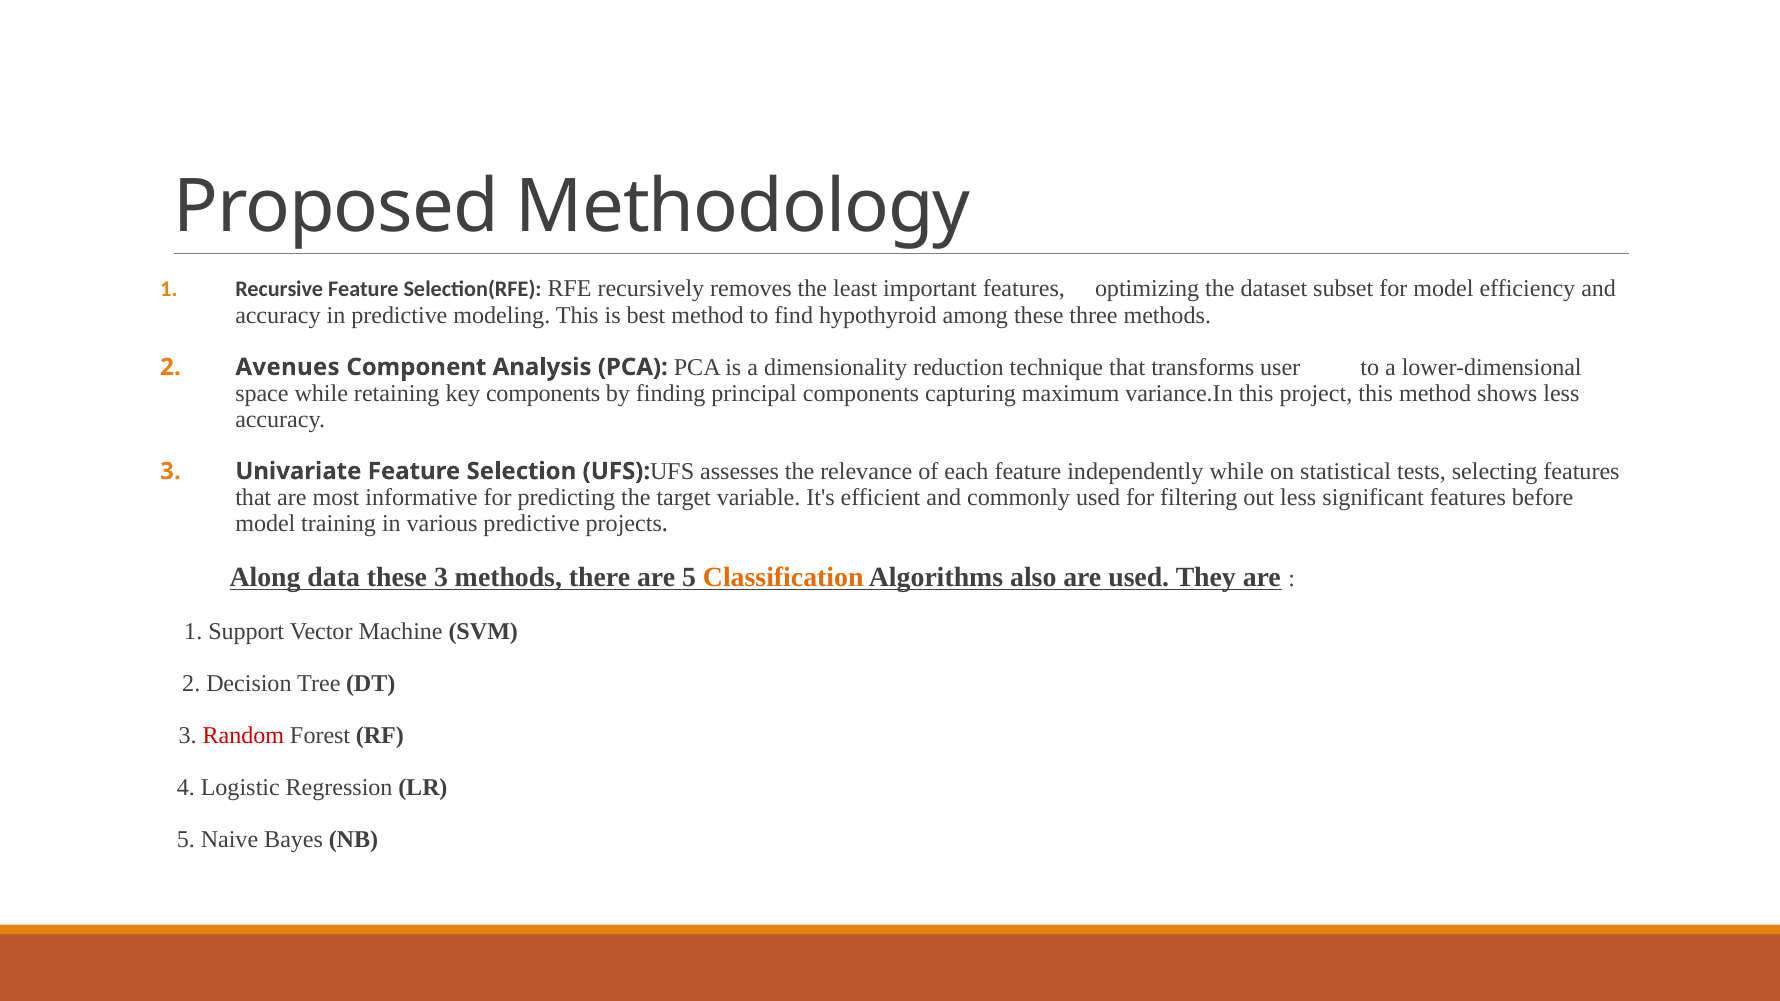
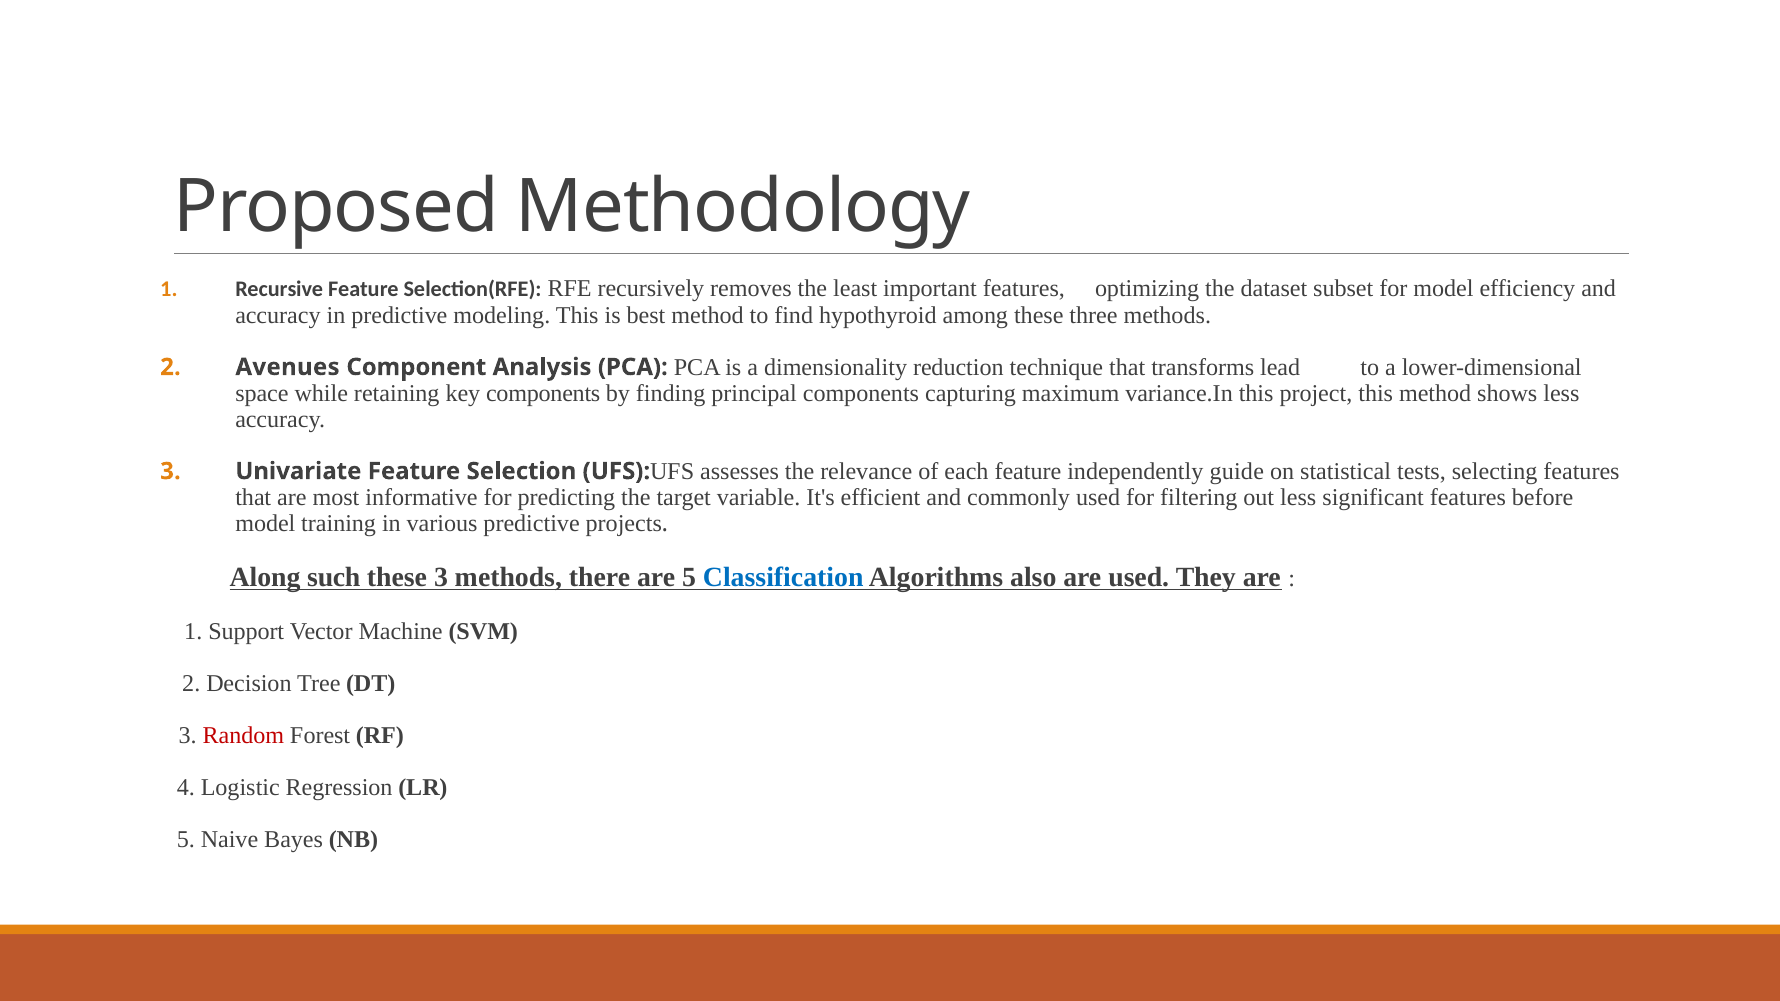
user: user -> lead (1280, 367)
independently while: while -> guide (1237, 471)
data: data -> such (334, 577)
Classification colour: orange -> blue (783, 577)
